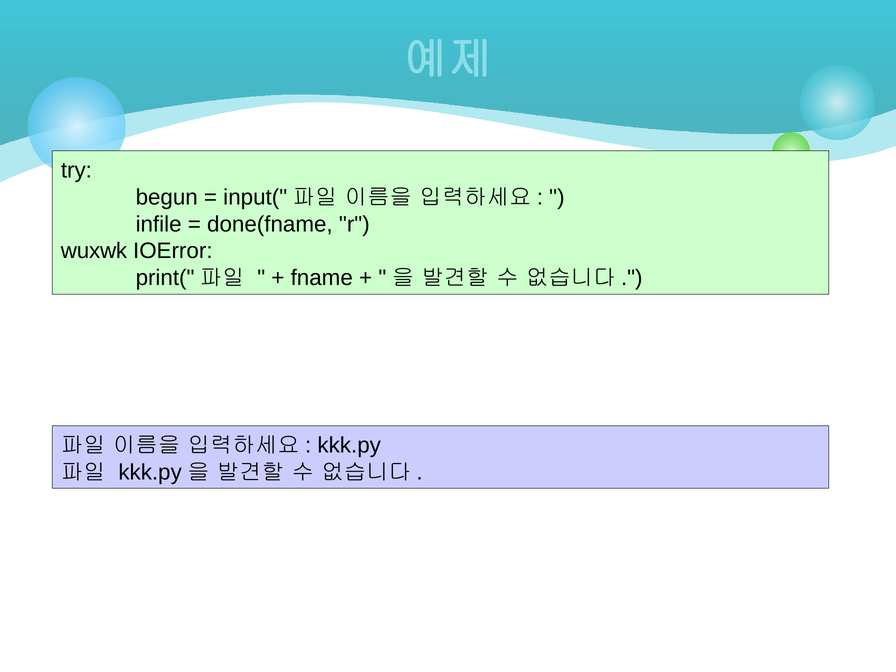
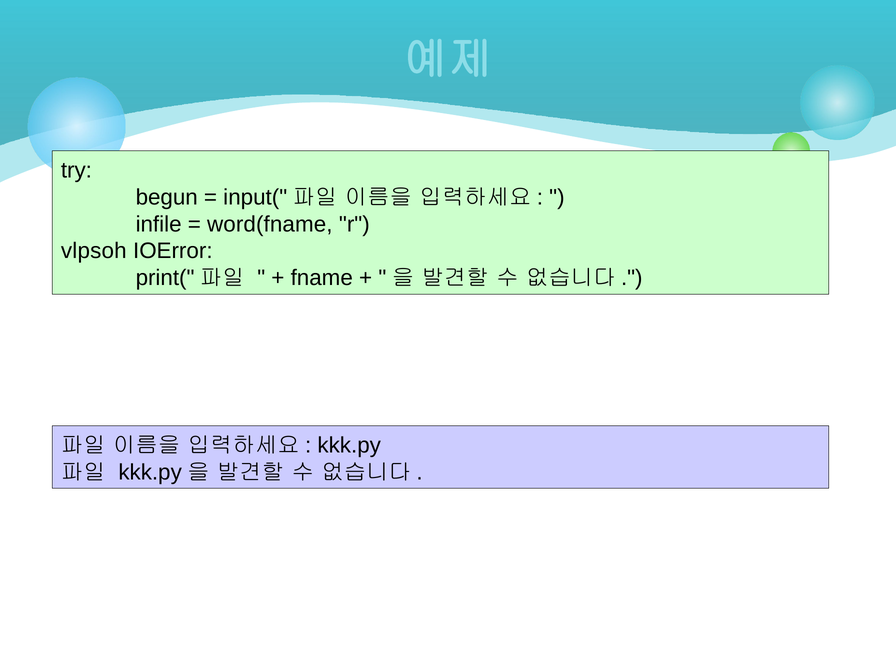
done(fname: done(fname -> word(fname (270, 224)
wuxwk: wuxwk -> vlpsoh (94, 251)
